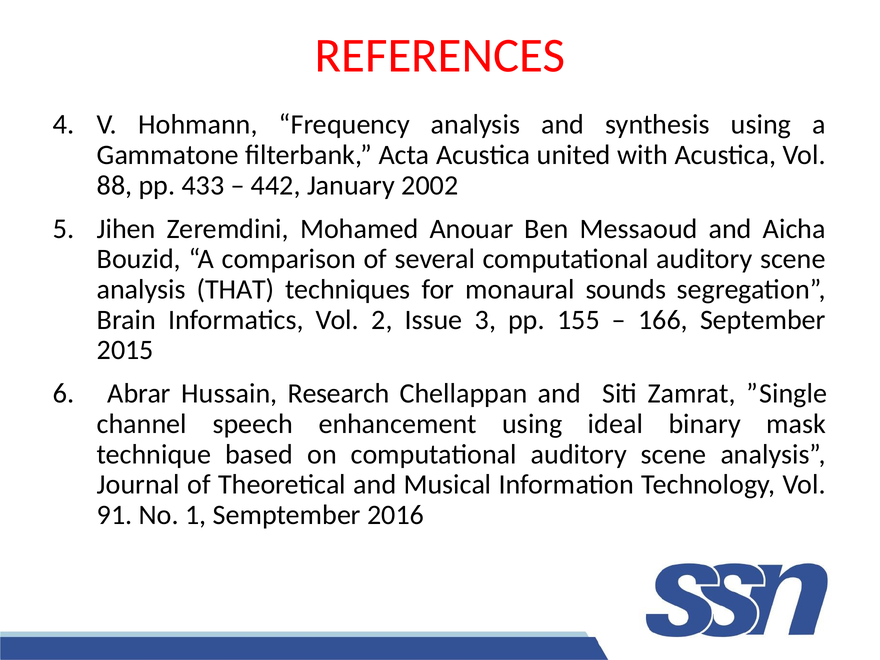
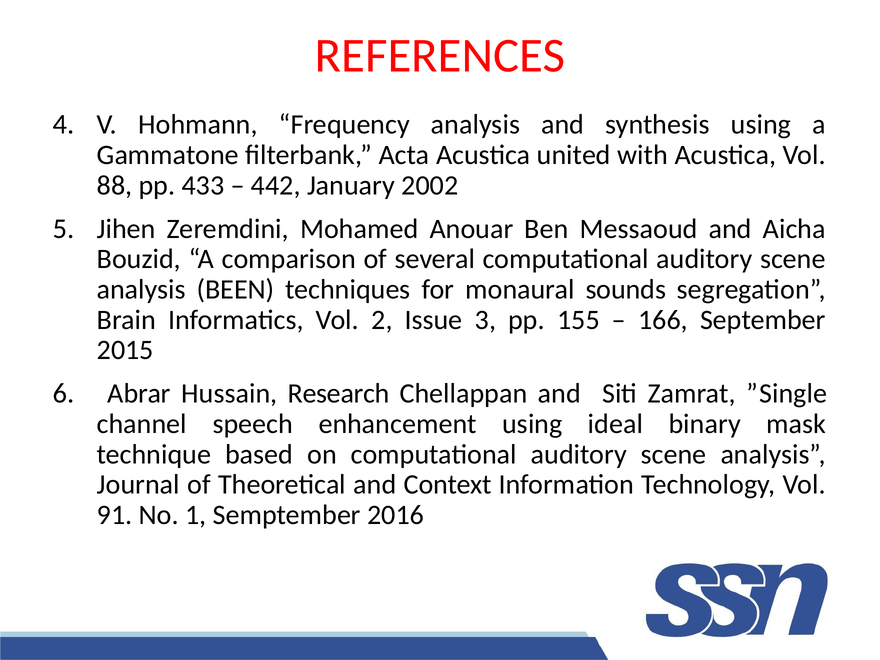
THAT: THAT -> BEEN (235, 289)
Musical: Musical -> Context (448, 485)
